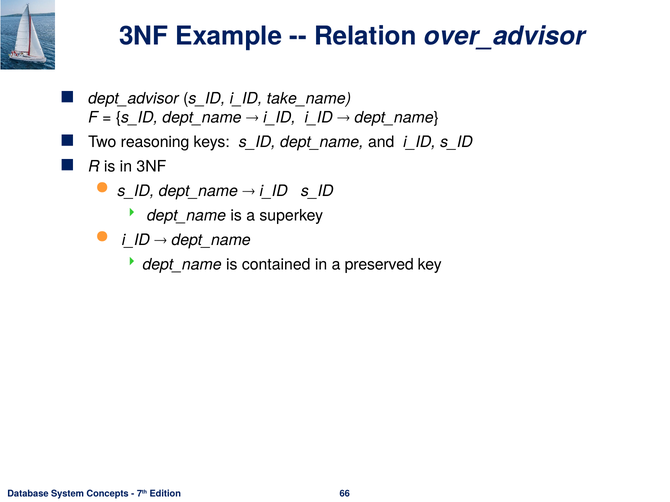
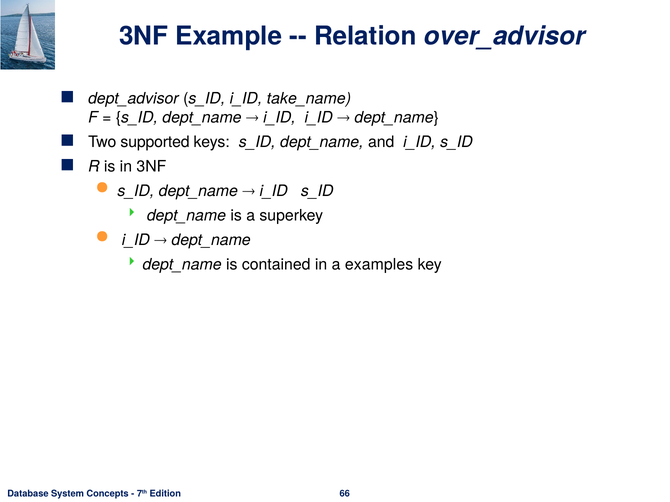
reasoning: reasoning -> supported (155, 142)
preserved: preserved -> examples (379, 265)
